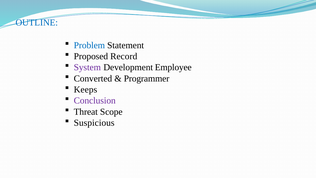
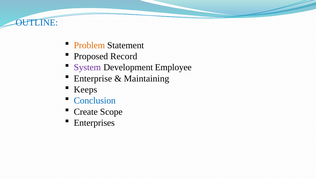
Problem colour: blue -> orange (89, 45)
Converted: Converted -> Enterprise (93, 78)
Programmer: Programmer -> Maintaining (147, 78)
Conclusion colour: purple -> blue (95, 100)
Threat: Threat -> Create (86, 112)
Suspicious: Suspicious -> Enterprises (94, 123)
